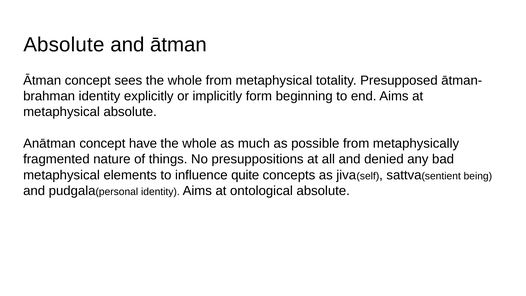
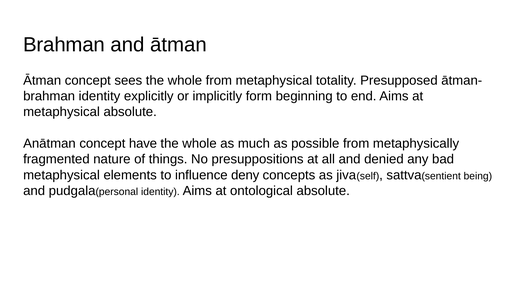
Absolute: Absolute -> Brahman (64, 45)
quite: quite -> deny (245, 175)
